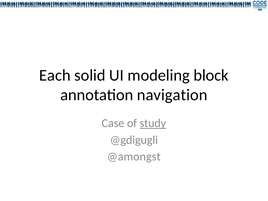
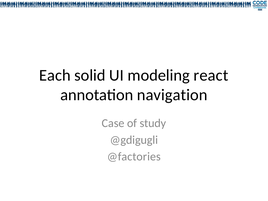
block: block -> react (211, 75)
study underline: present -> none (153, 123)
@amongst: @amongst -> @factories (134, 157)
